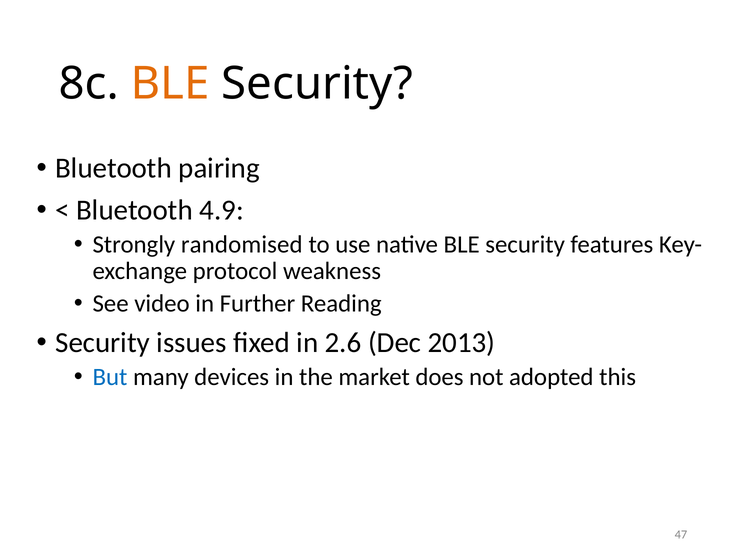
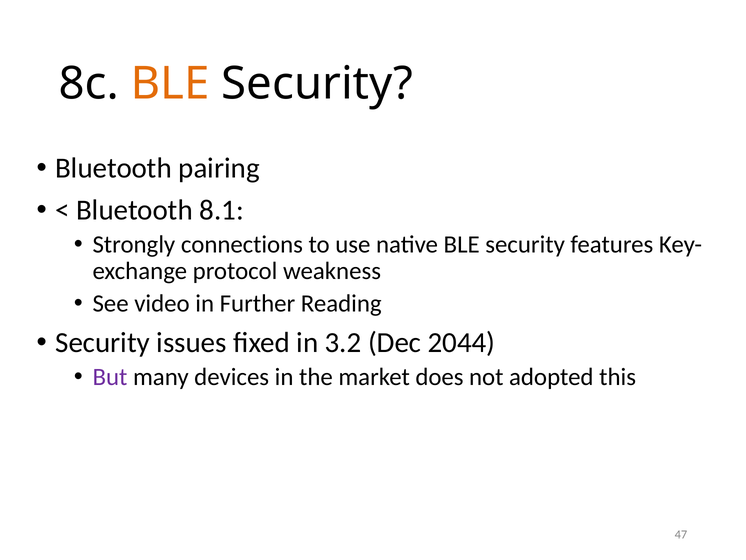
4.9: 4.9 -> 8.1 (222, 210)
randomised: randomised -> connections (242, 244)
2.6: 2.6 -> 3.2 (343, 342)
2013: 2013 -> 2044 (462, 342)
But colour: blue -> purple (110, 377)
